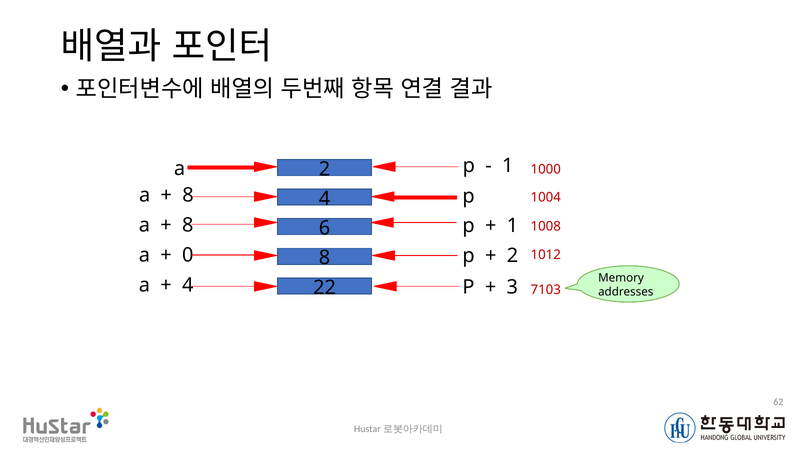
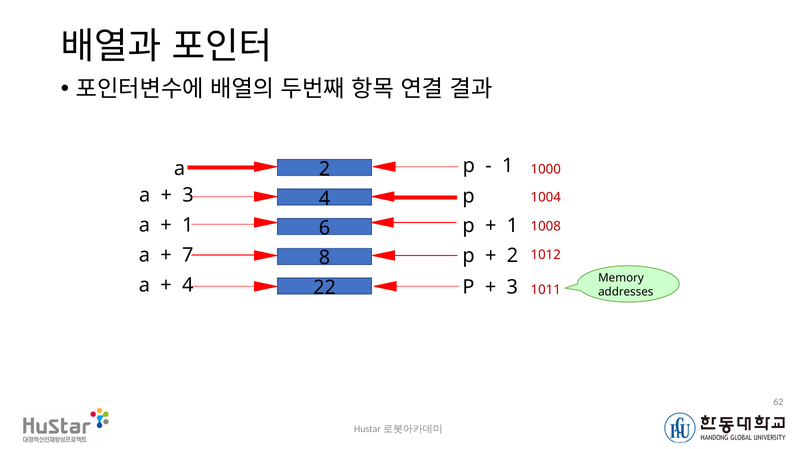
8: 8 -> 3 (188, 195)
8: 8 -> 1 (188, 225)
0: 0 -> 7 (188, 255)
7103: 7103 -> 1011 (546, 290)
